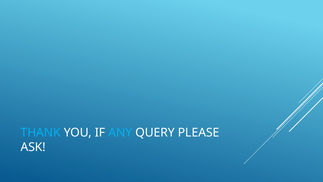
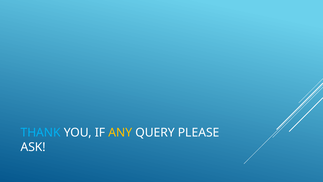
ANY colour: light blue -> yellow (120, 132)
